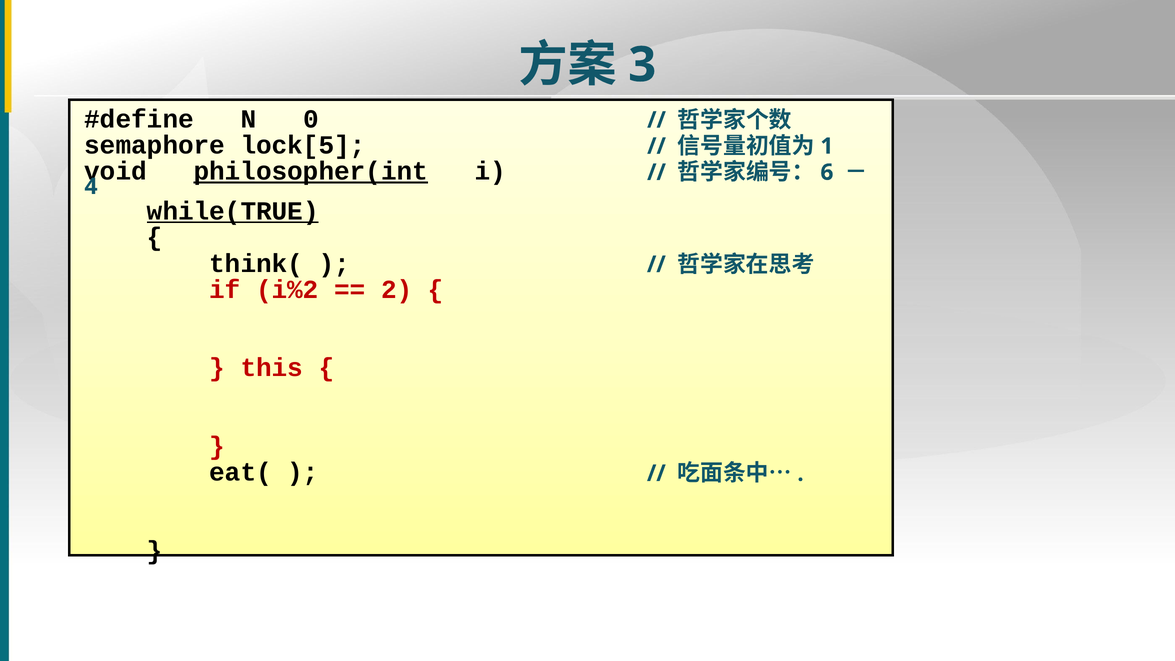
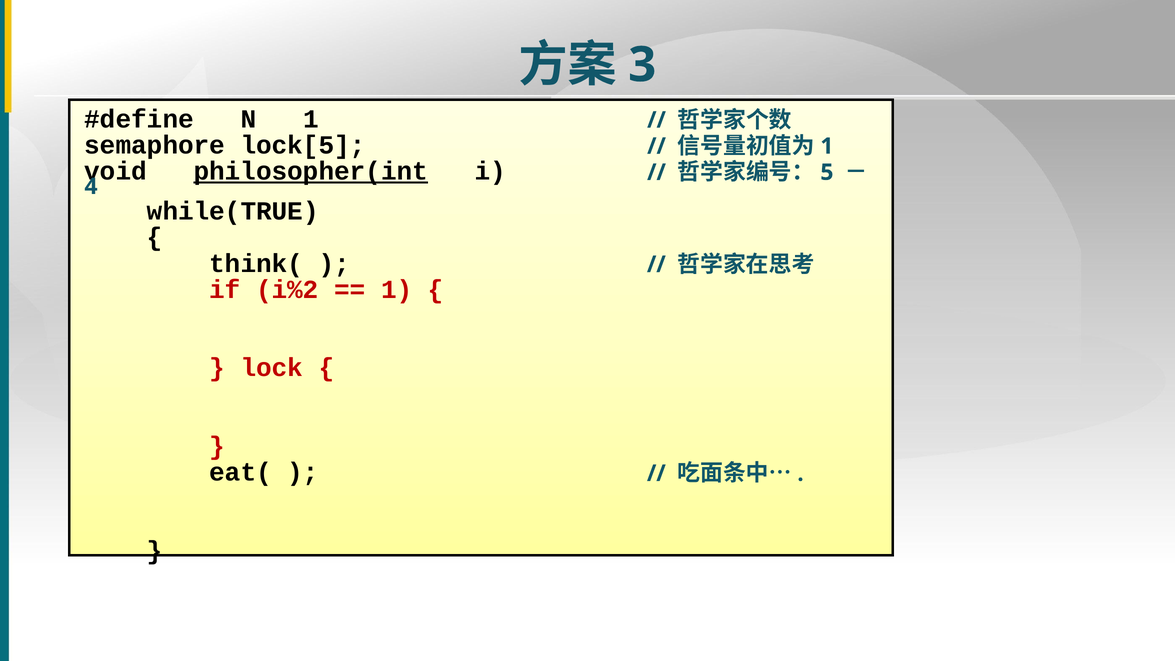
N 0: 0 -> 1 (311, 119)
6: 6 -> 5 (827, 172)
while(TRUE underline: present -> none (233, 211)
2: 2 -> 1 (397, 290)
this: this -> lock (272, 368)
